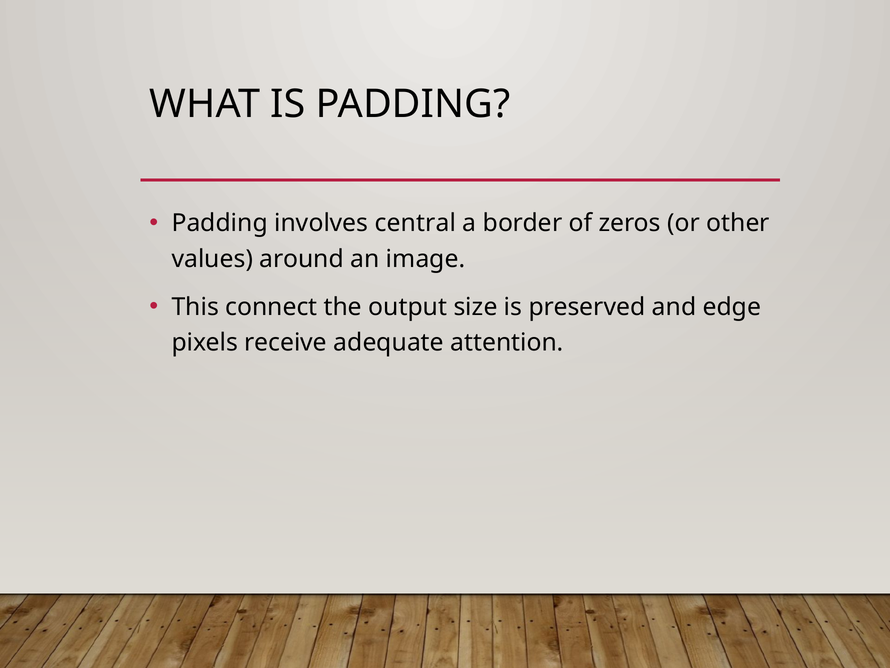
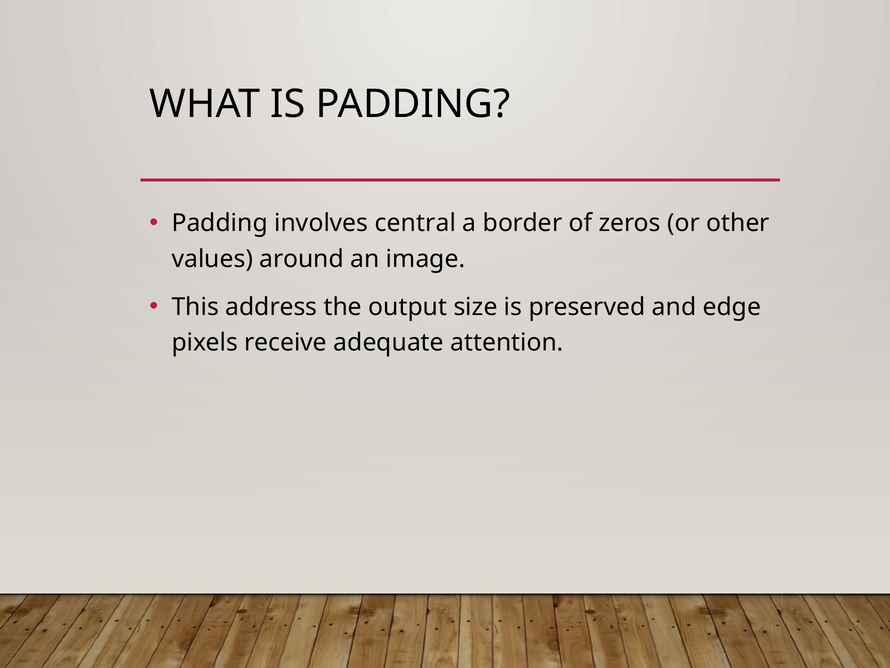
connect: connect -> address (271, 307)
